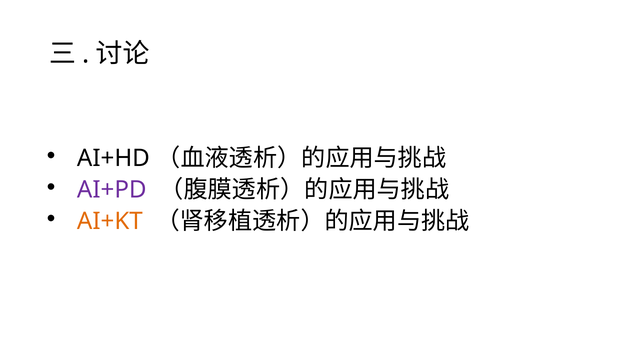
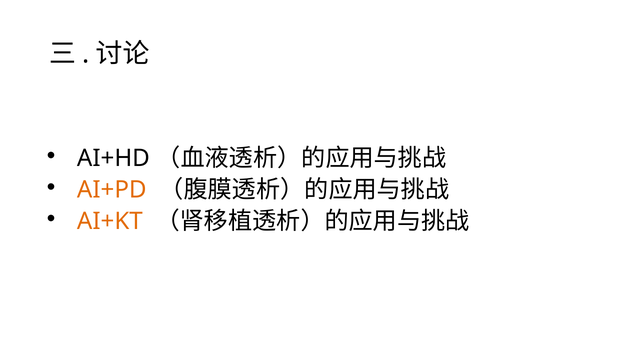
AI+PD colour: purple -> orange (112, 190)
